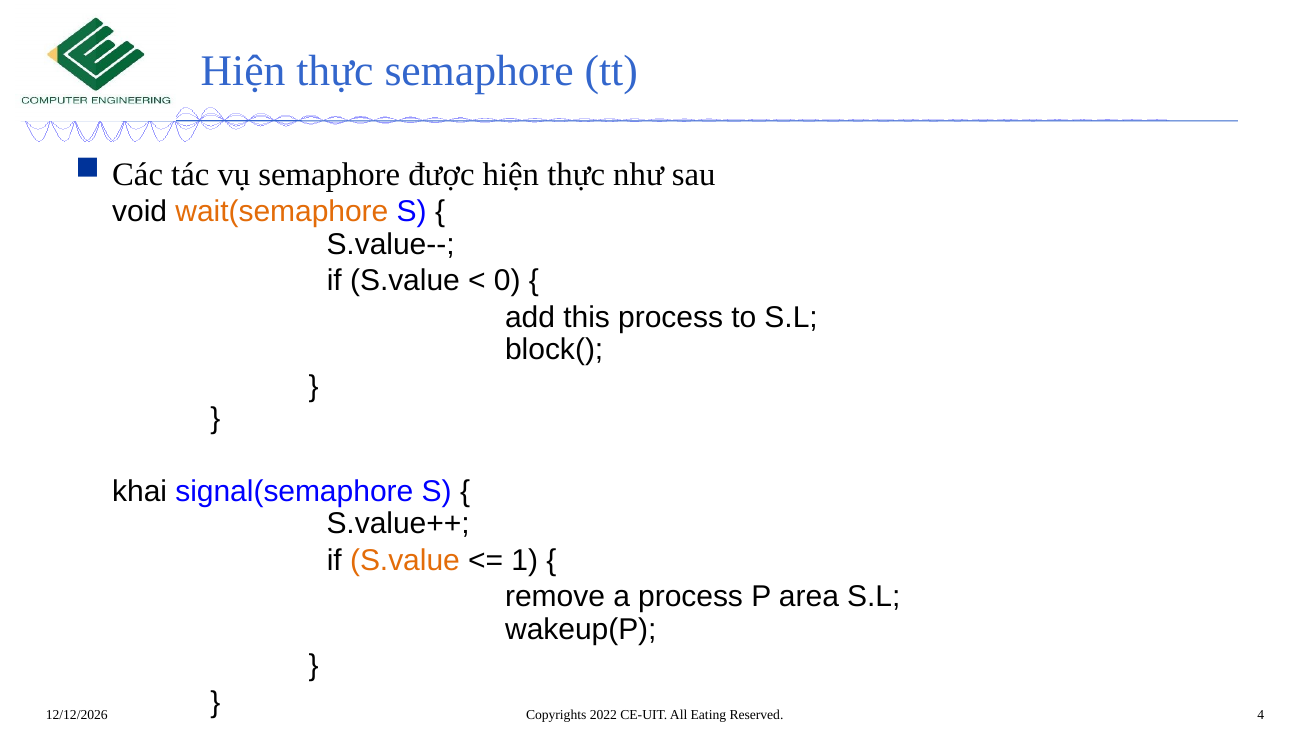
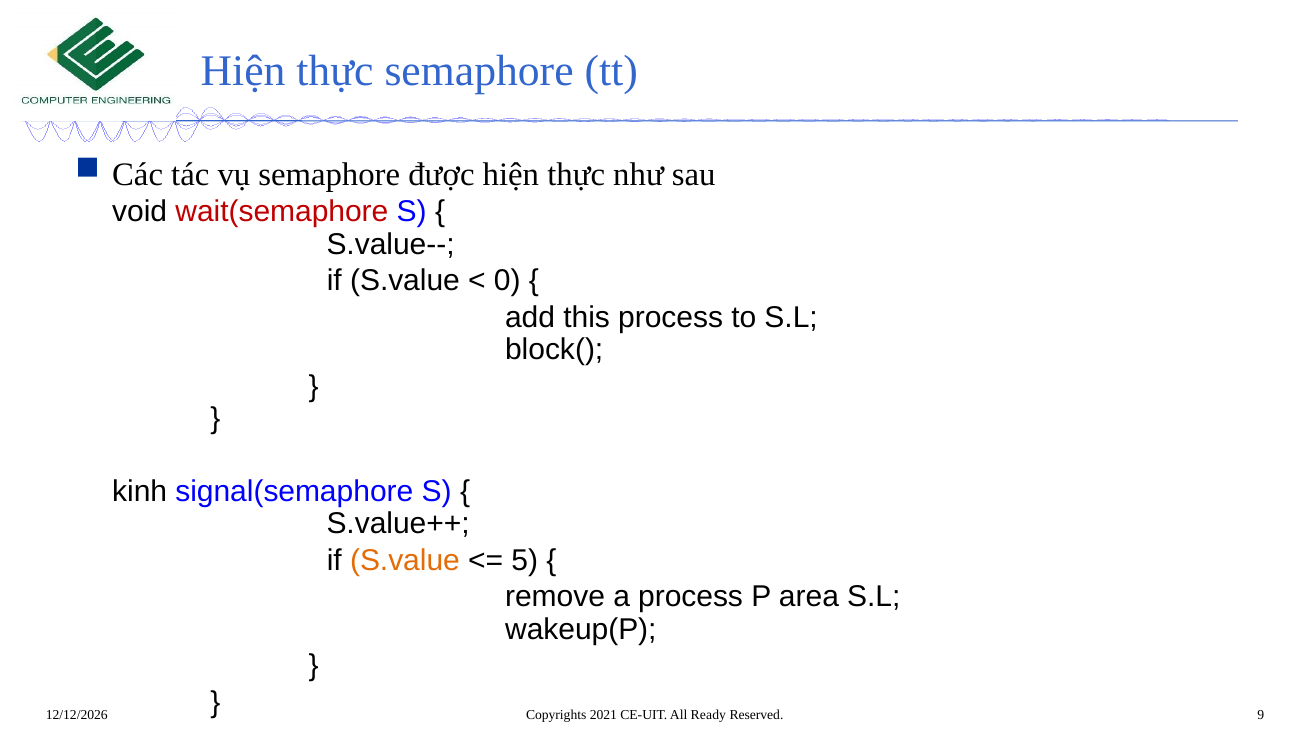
wait(semaphore colour: orange -> red (282, 212)
khai: khai -> kinh (140, 491)
1: 1 -> 5 (525, 560)
2022: 2022 -> 2021 (603, 715)
Eating: Eating -> Ready (708, 715)
4: 4 -> 9 (1261, 715)
